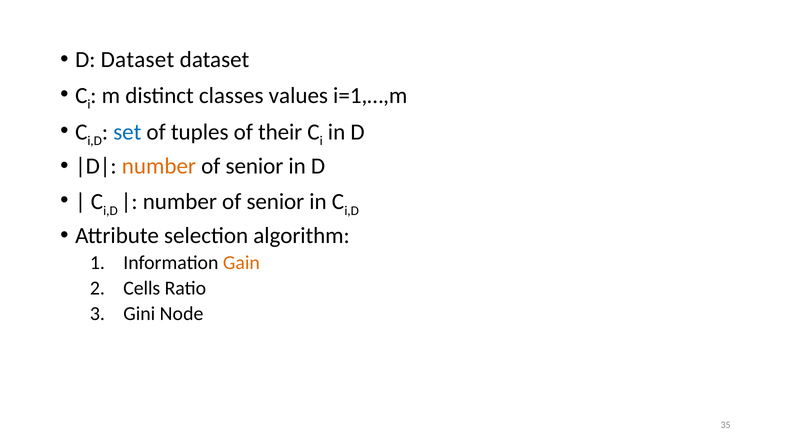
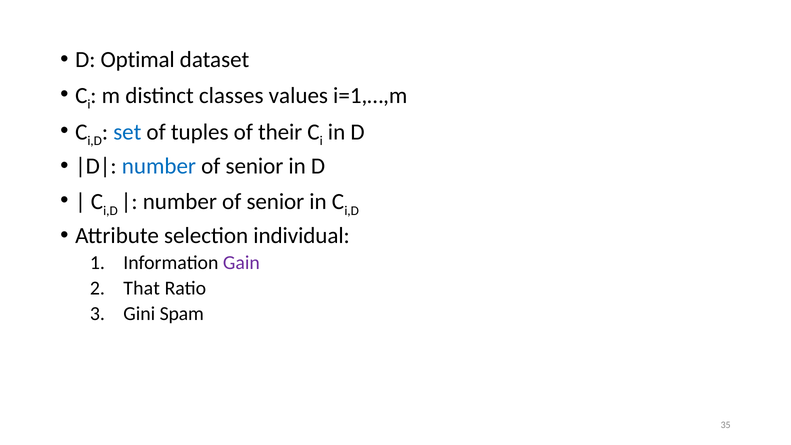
D Dataset: Dataset -> Optimal (138, 60)
number colour: orange -> blue (159, 166)
algorithm: algorithm -> individual (302, 236)
Gain colour: orange -> purple (241, 263)
Cells: Cells -> That (142, 288)
Node: Node -> Spam (182, 314)
